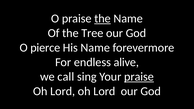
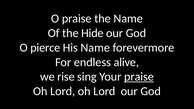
the underline: present -> none (103, 19)
Tree: Tree -> Hide (92, 33)
call: call -> rise (66, 77)
